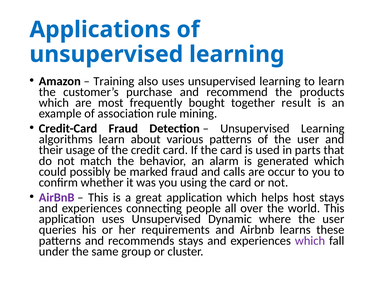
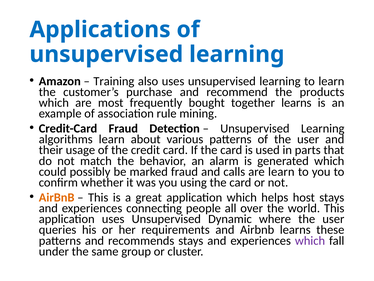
together result: result -> learns (296, 103)
are occur: occur -> learn (281, 171)
AirBnB colour: purple -> orange (57, 197)
